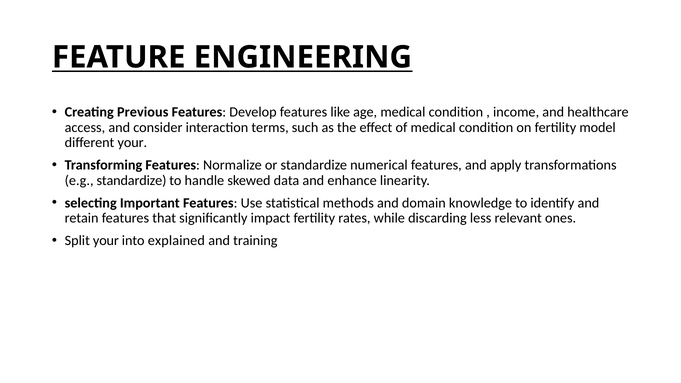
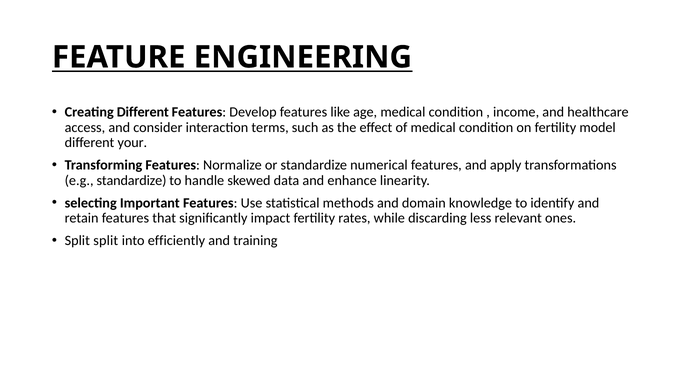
Creating Previous: Previous -> Different (143, 112)
Split your: your -> split (106, 241)
explained: explained -> efficiently (176, 241)
